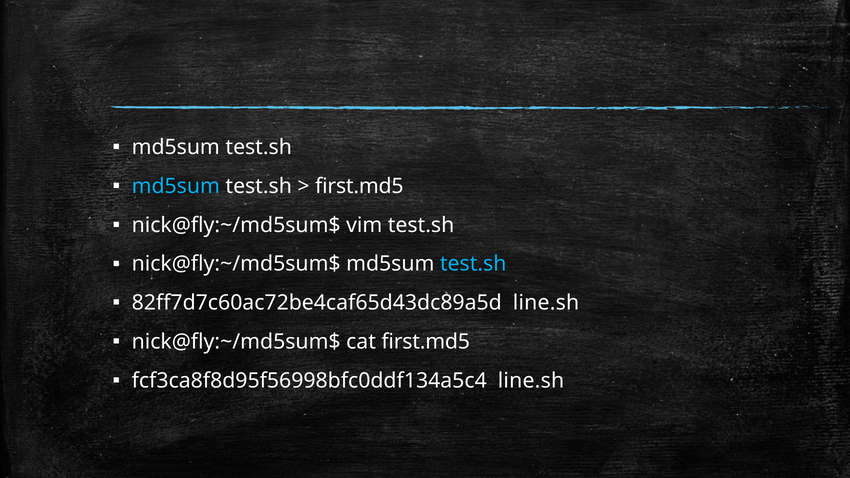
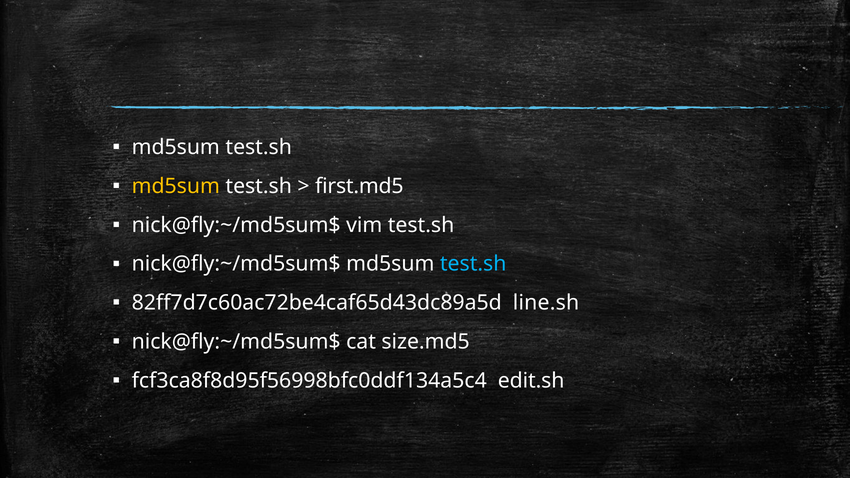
md5sum colour: light blue -> yellow (176, 186)
cat first.md5: first.md5 -> size.md5 (426, 342)
fcf3ca8f8d95f56998bfc0ddf134a5c4 line.sh: line.sh -> edit.sh (531, 381)
